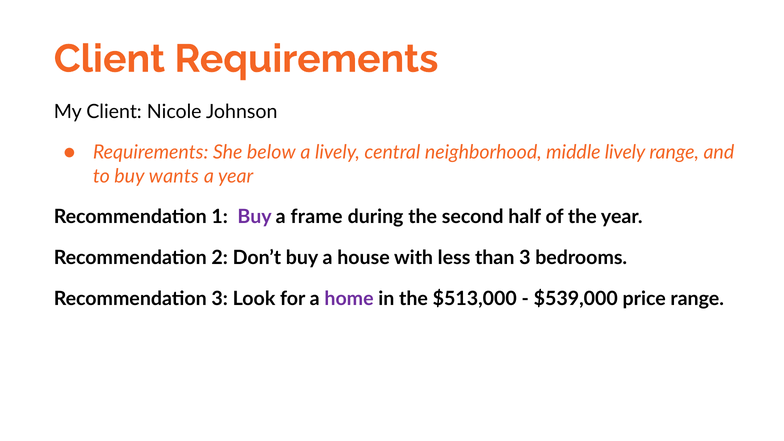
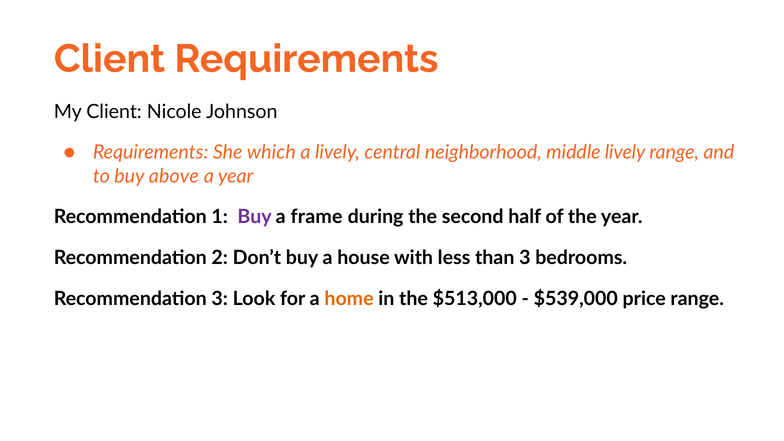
below: below -> which (271, 153)
wants: wants -> above (174, 176)
home colour: purple -> orange (349, 299)
